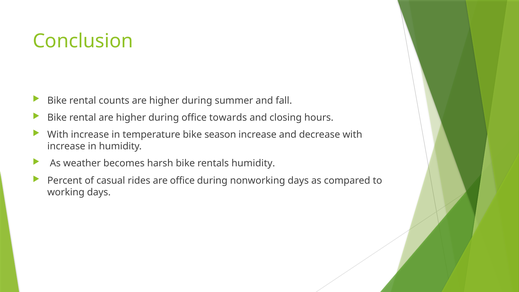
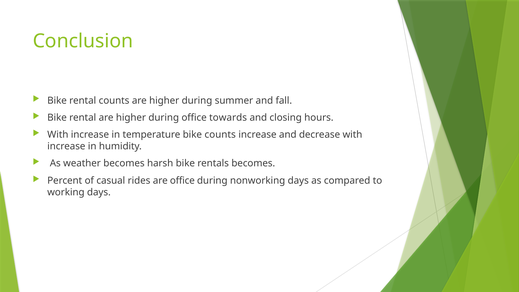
bike season: season -> counts (220, 135)
rentals humidity: humidity -> becomes (253, 163)
